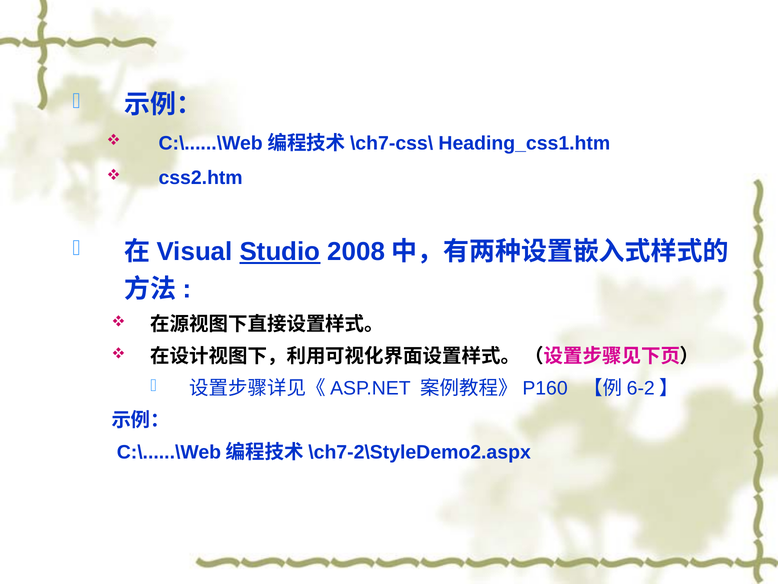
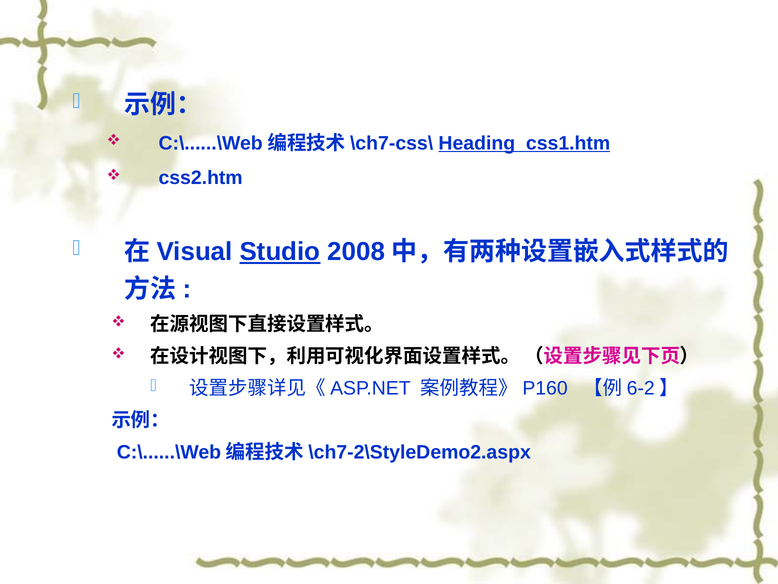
Heading_css1.htm underline: none -> present (524, 143)
